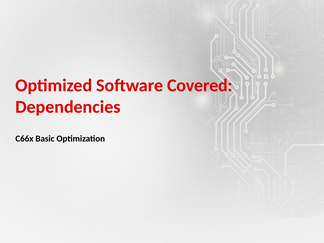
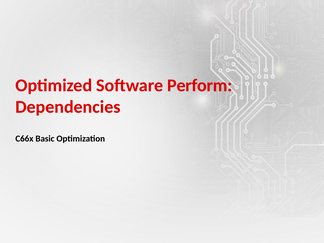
Covered: Covered -> Perform (200, 85)
